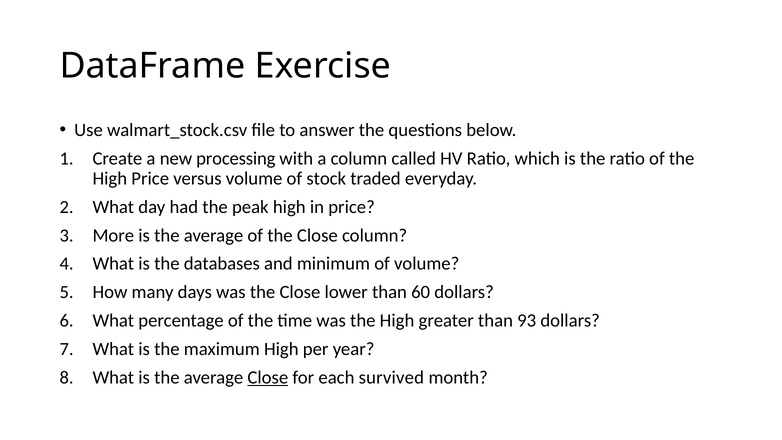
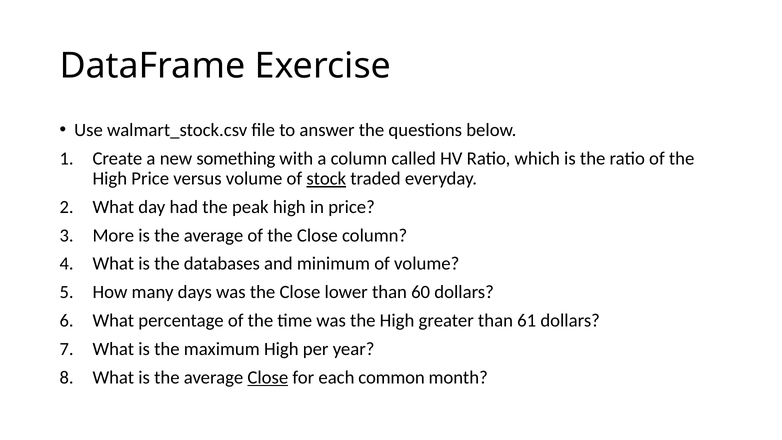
processing: processing -> something (236, 158)
stock underline: none -> present (326, 179)
93: 93 -> 61 (527, 320)
survived: survived -> common (392, 377)
